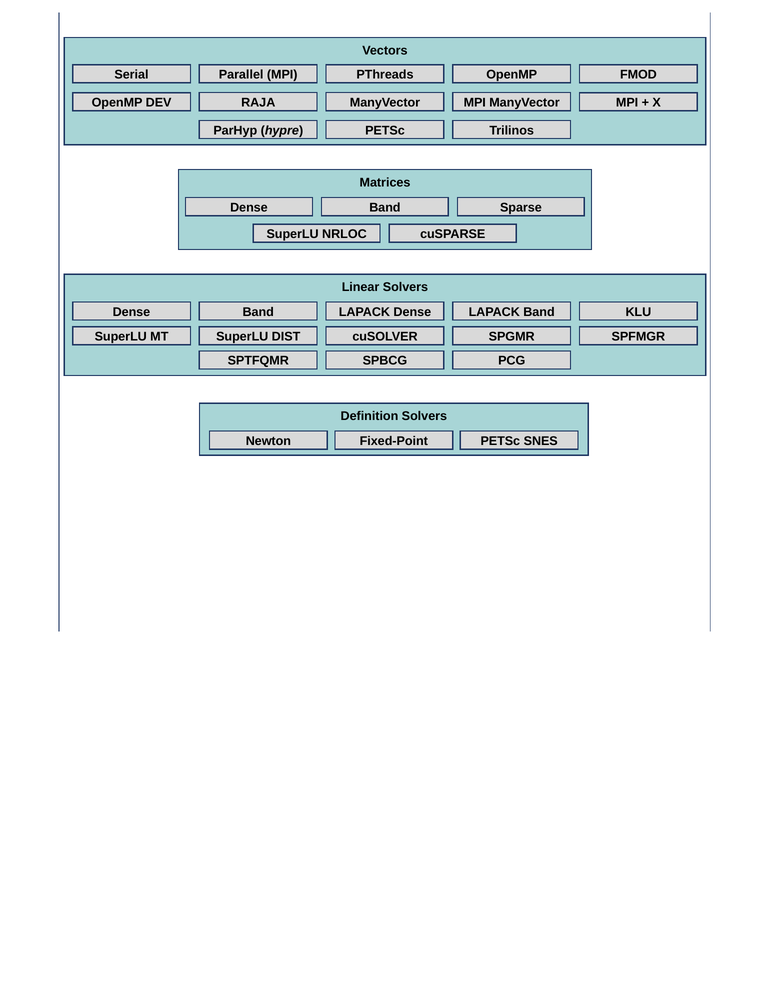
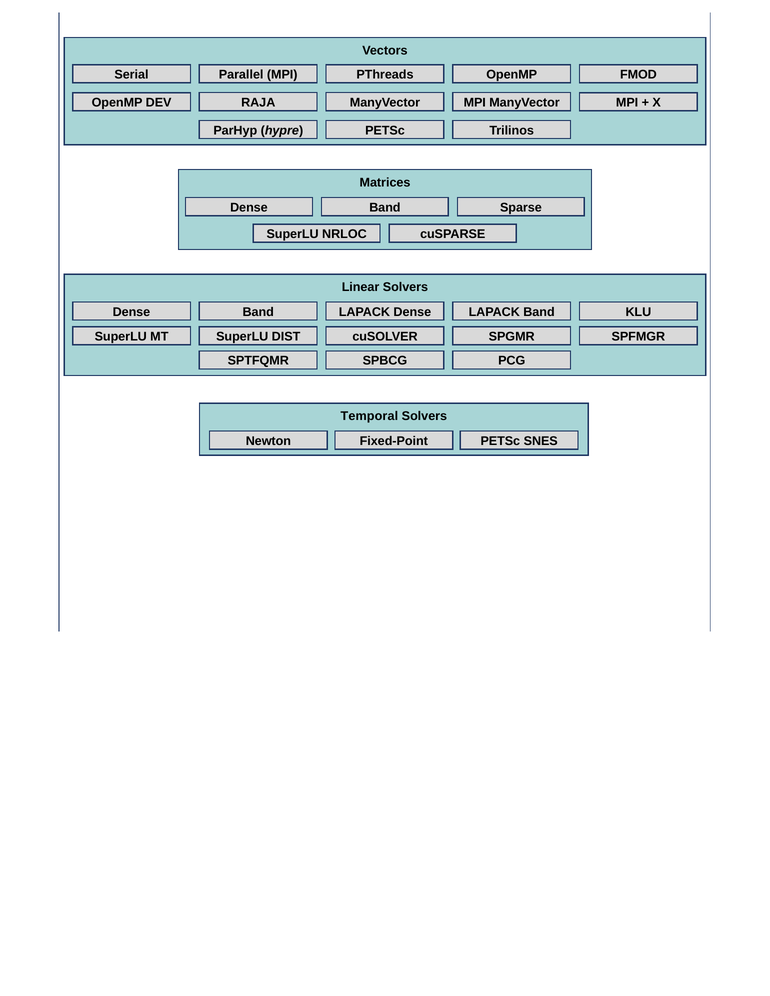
Definition: Definition -> Temporal (369, 416)
